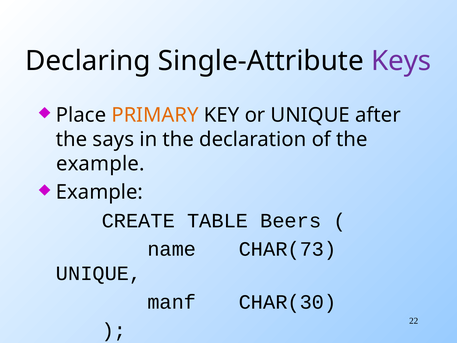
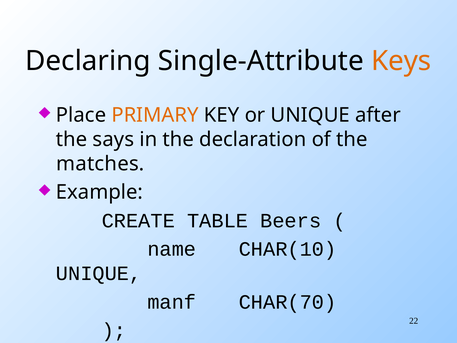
Keys colour: purple -> orange (401, 61)
example: example -> matches (100, 164)
CHAR(73: CHAR(73 -> CHAR(10 (288, 249)
CHAR(30: CHAR(30 -> CHAR(70 (288, 302)
